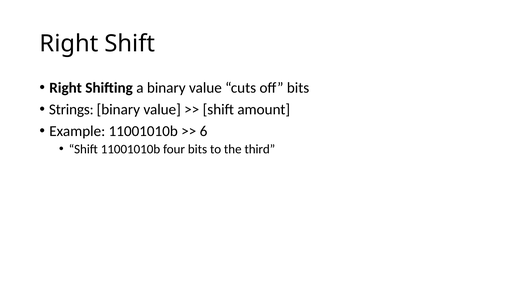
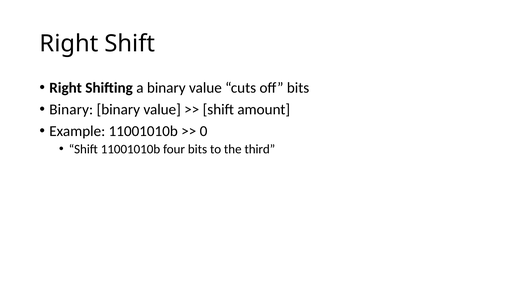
Strings: Strings -> Binary (71, 109)
6: 6 -> 0 (204, 131)
